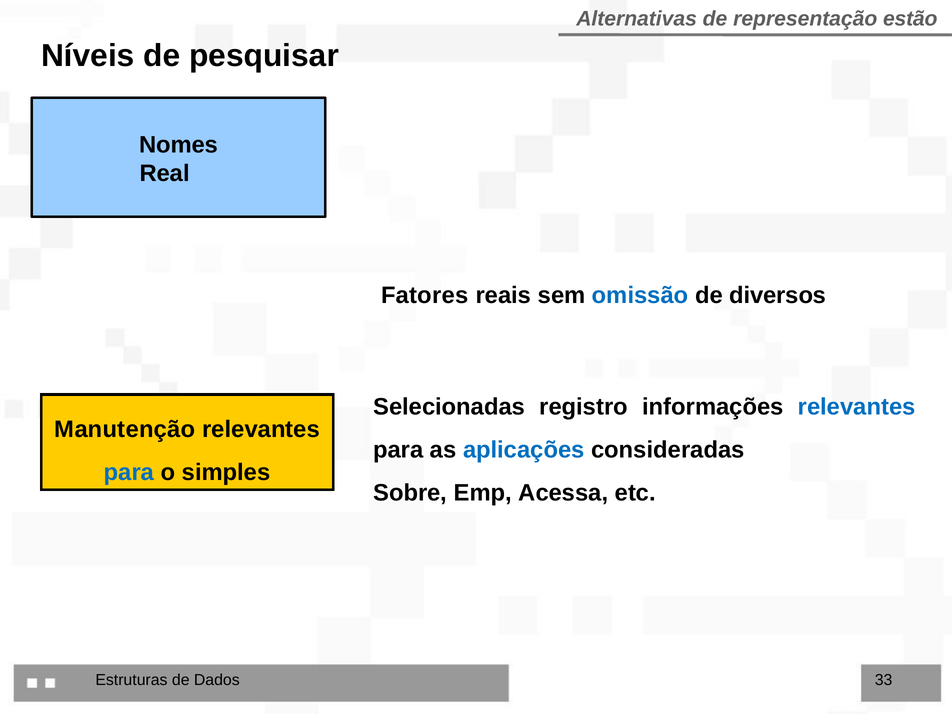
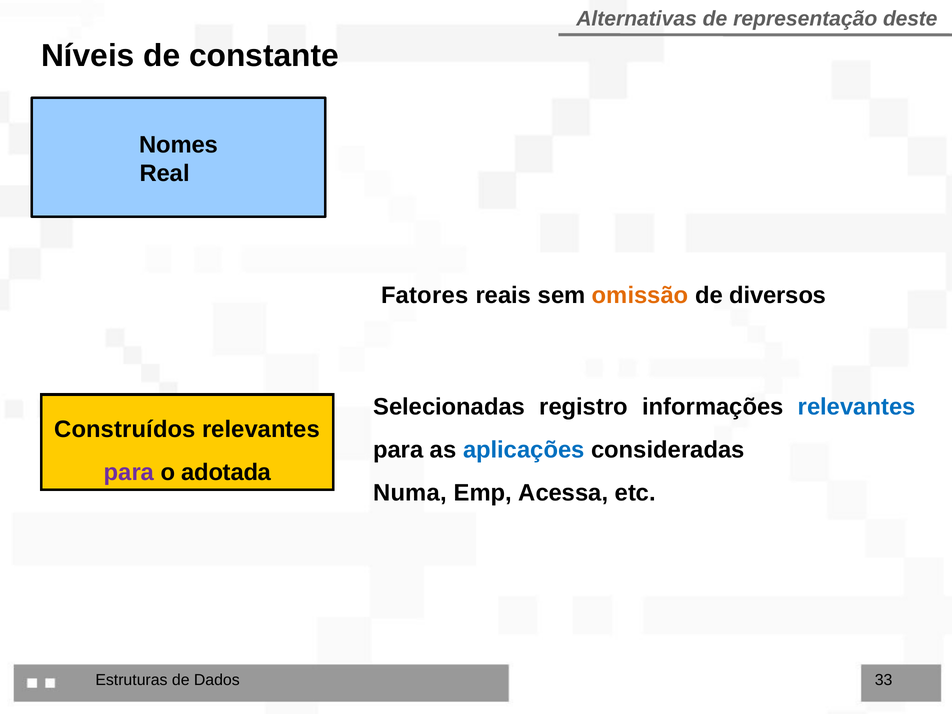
estão: estão -> deste (910, 19)
pesquisar: pesquisar -> constante (264, 56)
omissão colour: blue -> orange (640, 295)
Manutenção: Manutenção -> Construídos (125, 430)
para colour: blue -> purple (129, 472)
simples: simples -> adotada (226, 472)
Sobre: Sobre -> Numa (410, 493)
